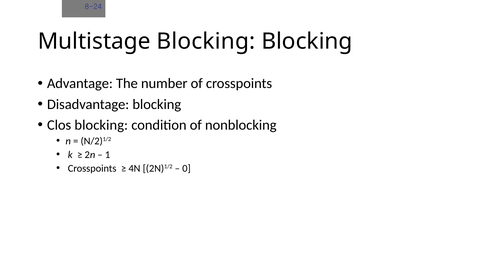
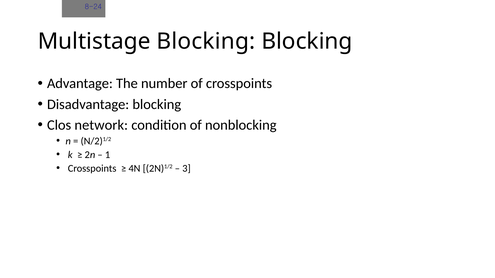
Clos blocking: blocking -> network (101, 125)
0: 0 -> 3 (186, 169)
